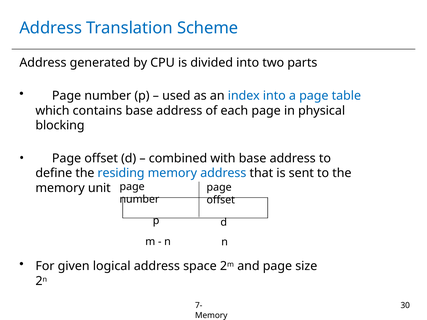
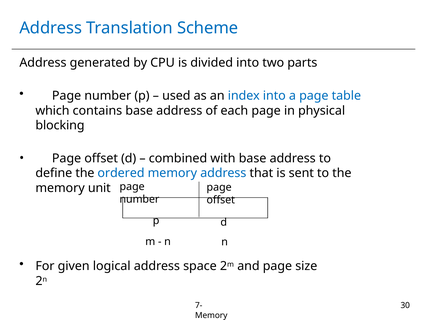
residing: residing -> ordered (121, 173)
